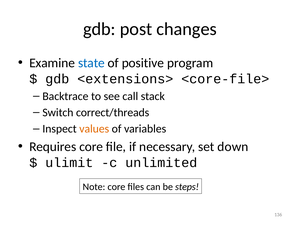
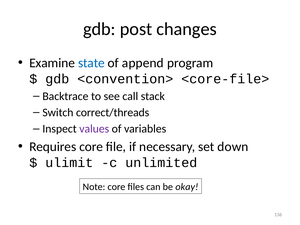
positive: positive -> append (143, 63)
<extensions>: <extensions> -> <convention> (125, 79)
values colour: orange -> purple (94, 129)
steps: steps -> okay (187, 187)
